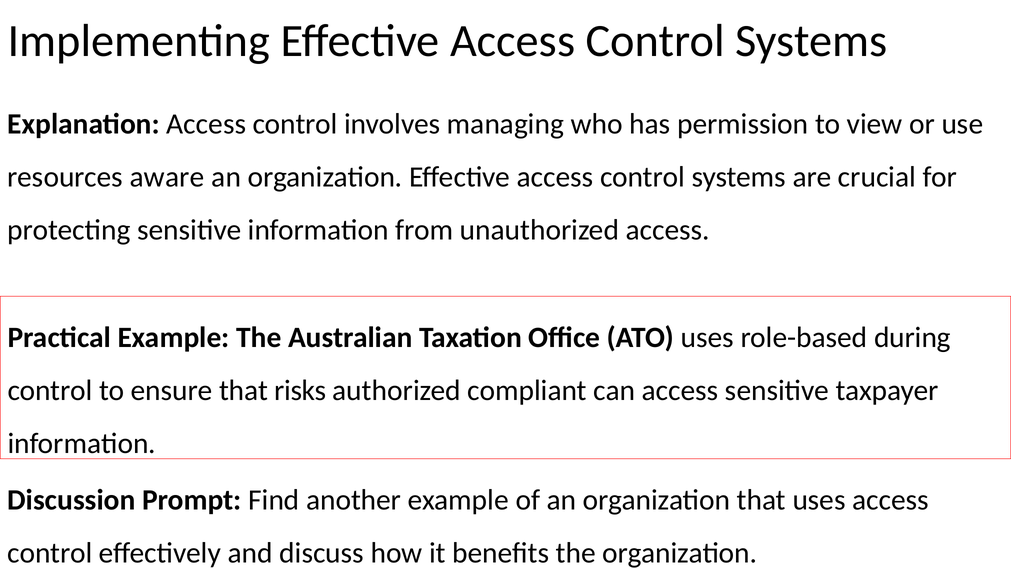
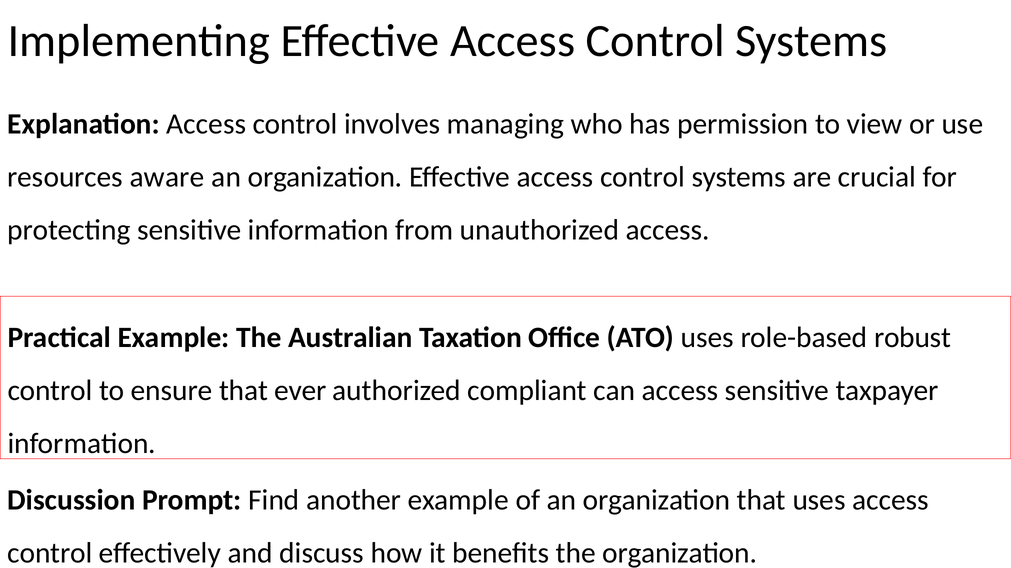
during: during -> robust (913, 338)
risks: risks -> ever (300, 391)
